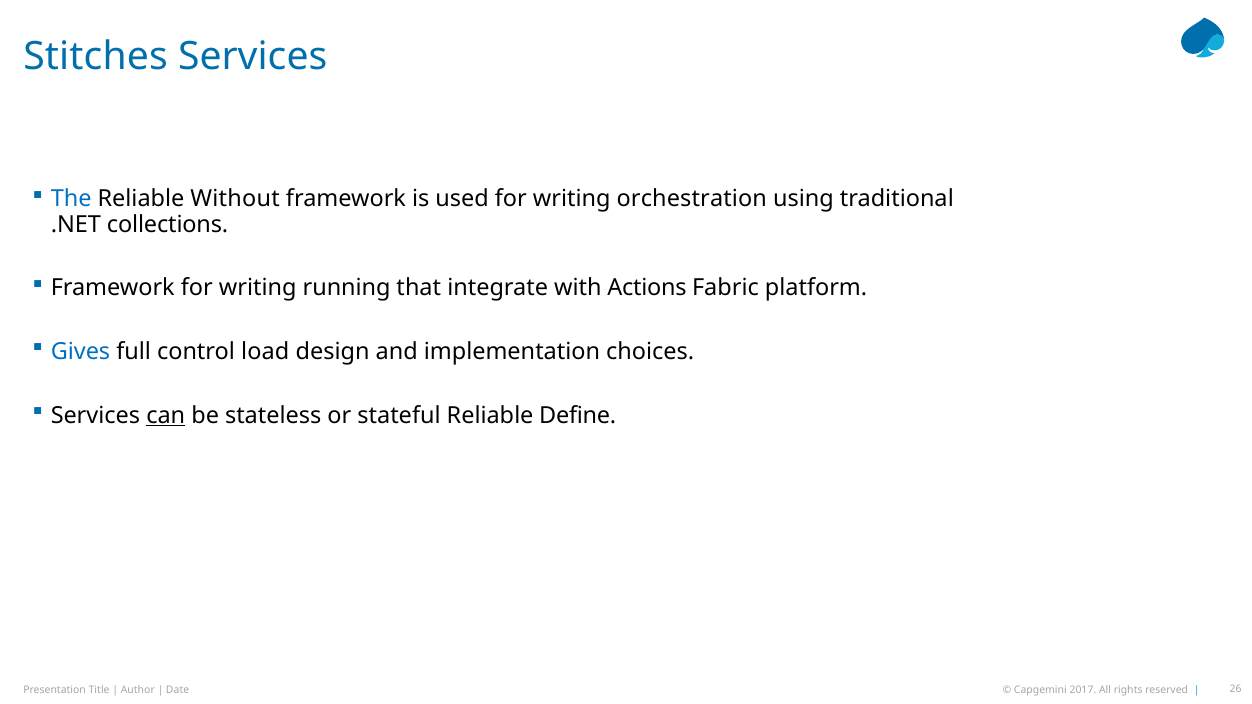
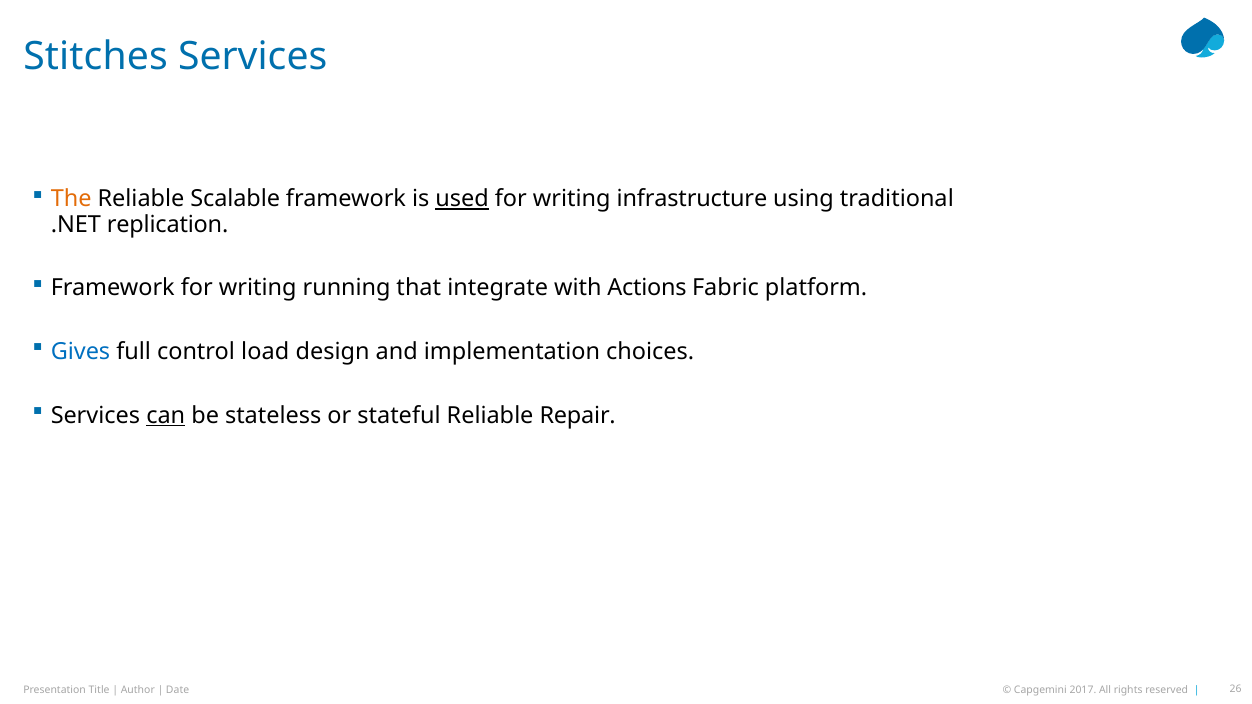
The colour: blue -> orange (71, 199)
Without: Without -> Scalable (235, 199)
used underline: none -> present (462, 199)
orchestration: orchestration -> infrastructure (692, 199)
collections: collections -> replication (168, 224)
Define: Define -> Repair (578, 415)
